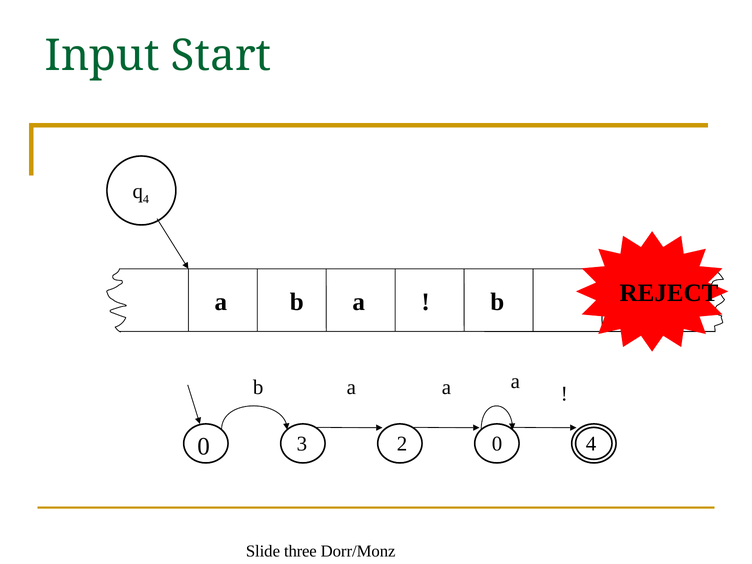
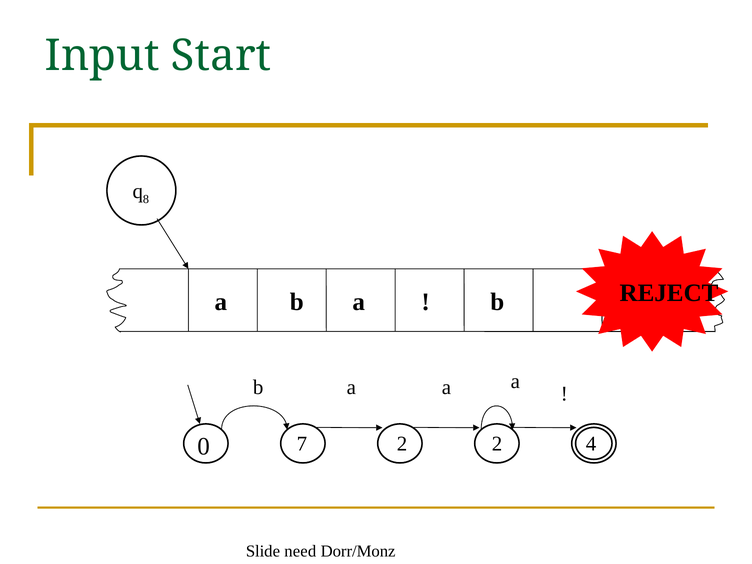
4: 4 -> 8 (146, 199)
3: 3 -> 7 (302, 444)
2 0: 0 -> 2 (497, 444)
three: three -> need (300, 551)
